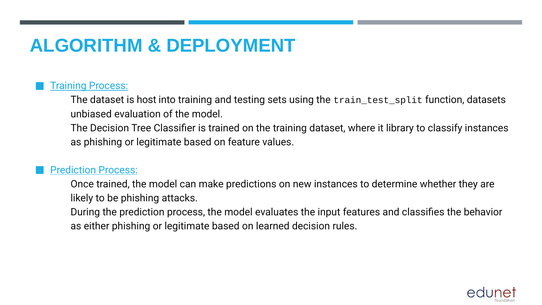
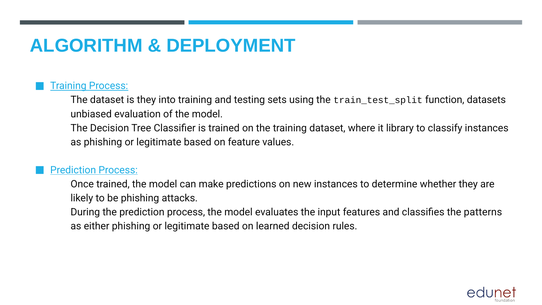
is host: host -> they (146, 100)
behavior: behavior -> patterns (483, 212)
